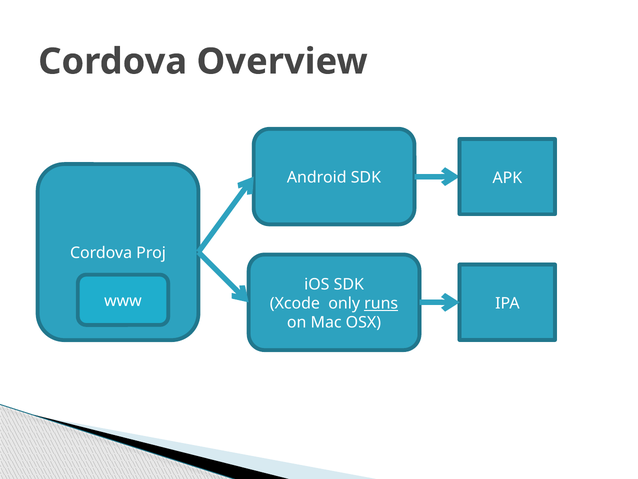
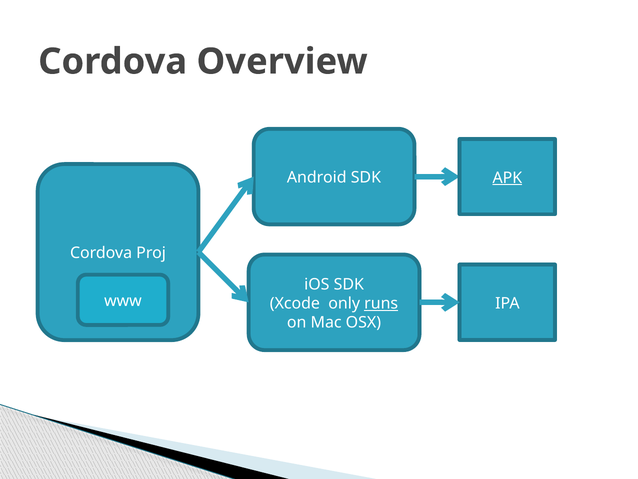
APK underline: none -> present (507, 178)
